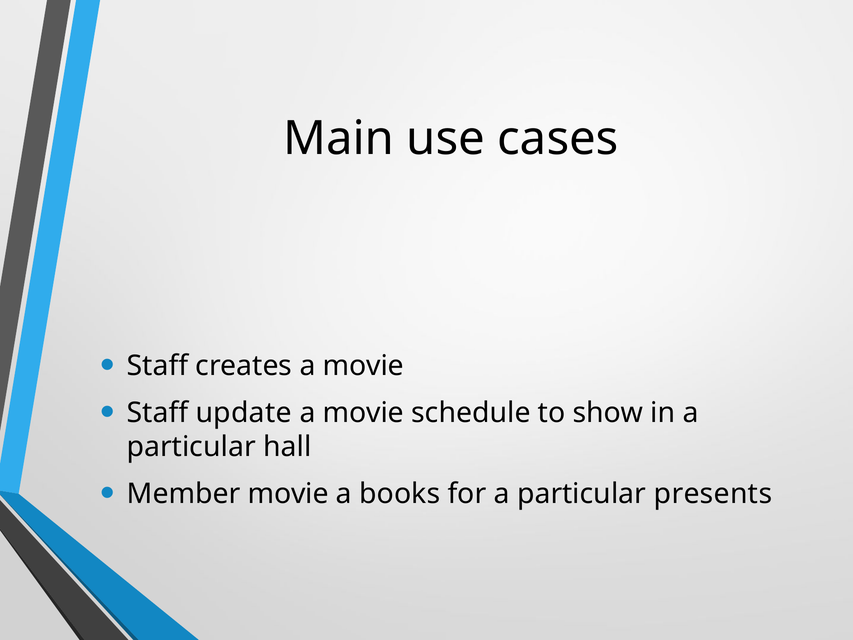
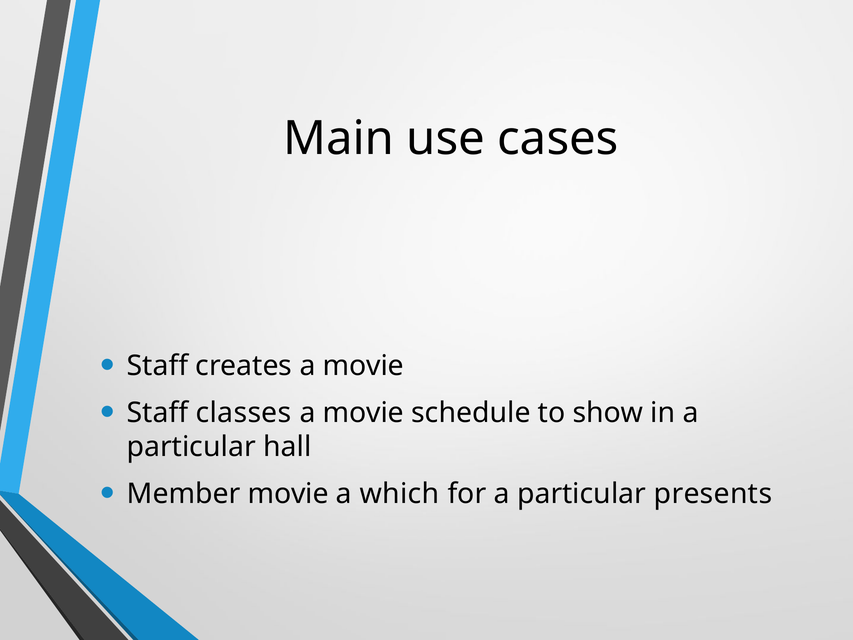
update: update -> classes (244, 413)
books: books -> which (400, 494)
